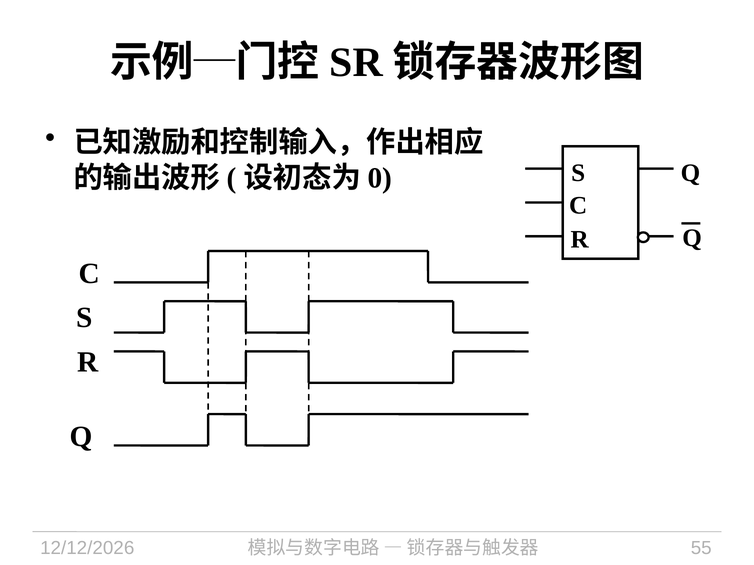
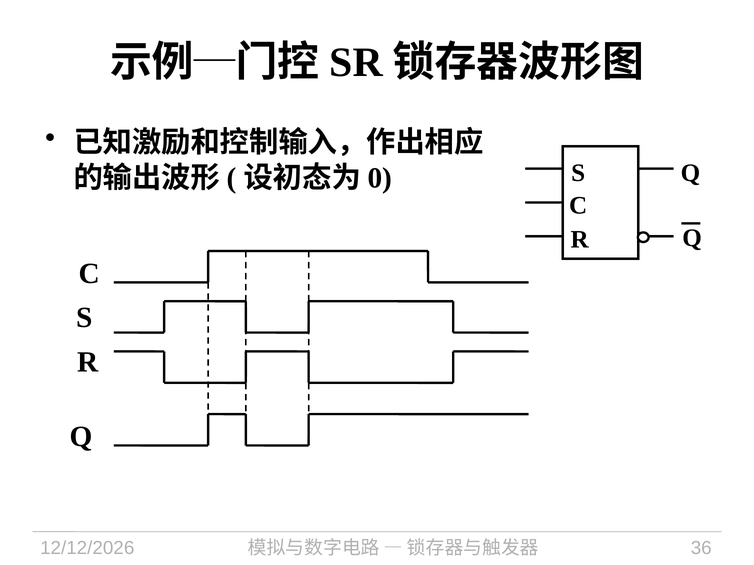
55: 55 -> 36 (701, 549)
